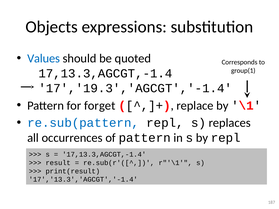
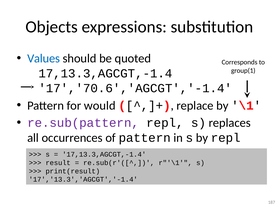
17','19.3','AGCGT','-1.4: 17','19.3','AGCGT','-1.4 -> 17','70.6','AGCGT','-1.4 (135, 88)
forget: forget -> would (100, 106)
re.sub(pattern colour: blue -> purple (83, 123)
